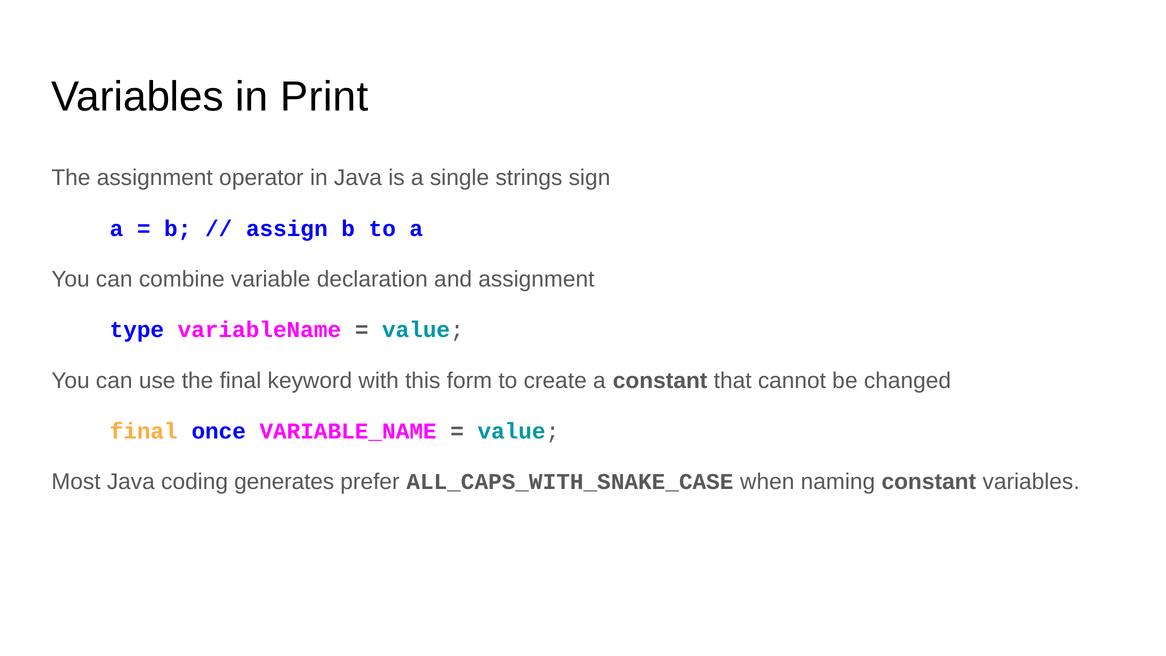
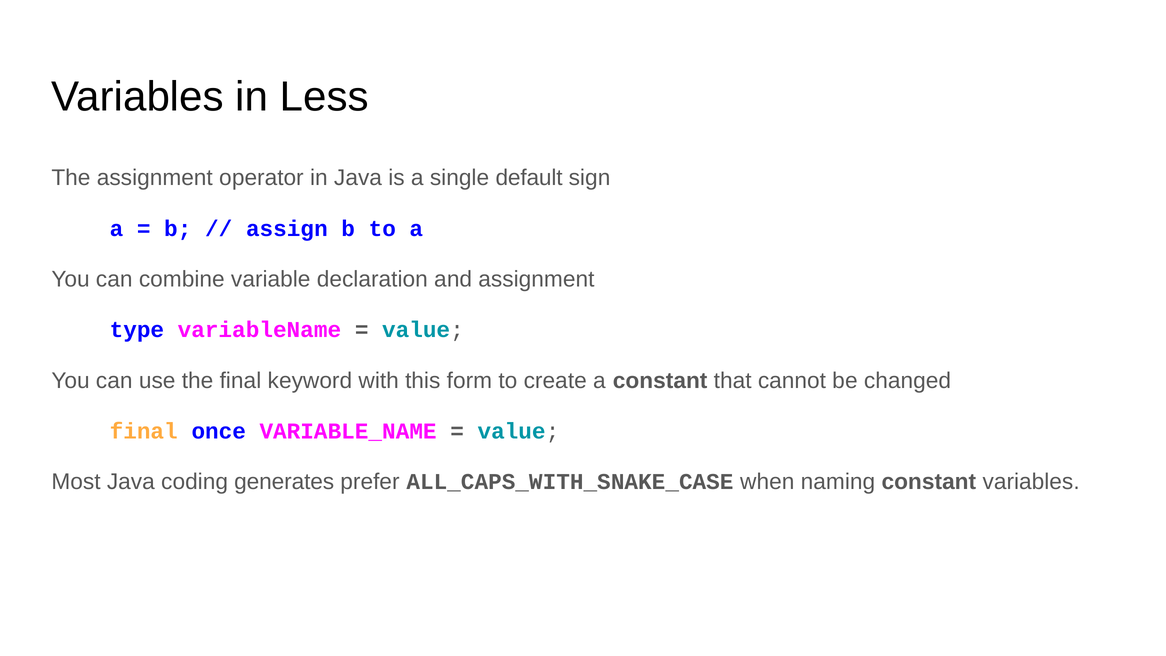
Print: Print -> Less (324, 97)
strings: strings -> default (529, 178)
